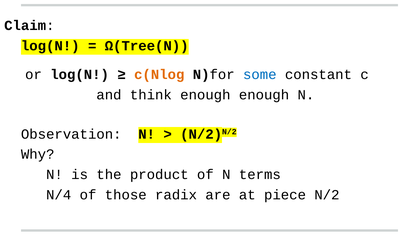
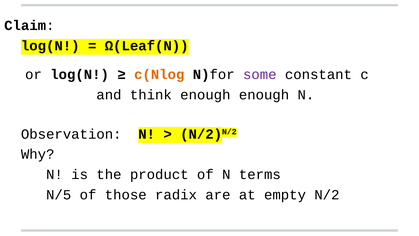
Ω(Tree(N: Ω(Tree(N -> Ω(Leaf(N (147, 46)
some colour: blue -> purple (260, 75)
N/4: N/4 -> N/5 (59, 195)
piece: piece -> empty (285, 195)
